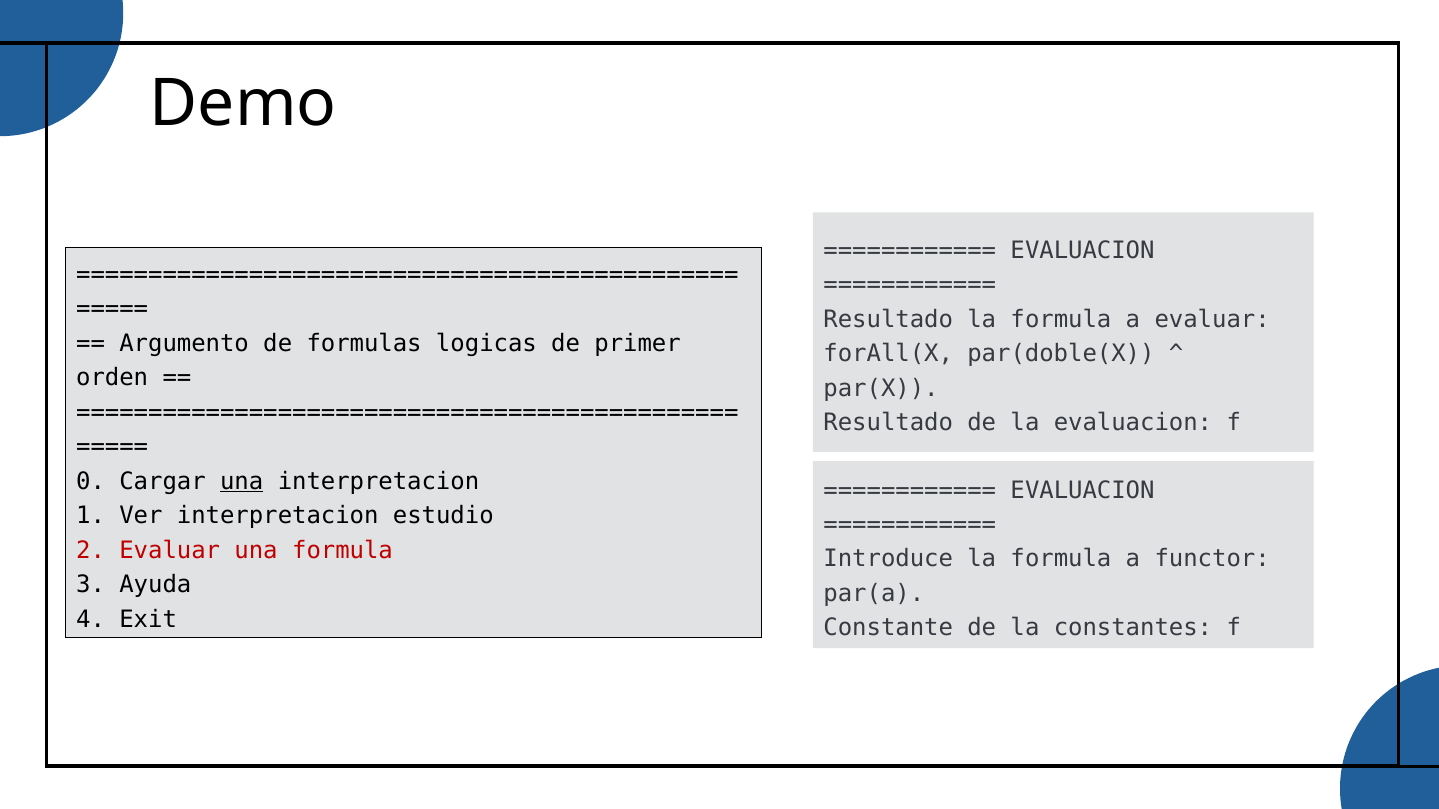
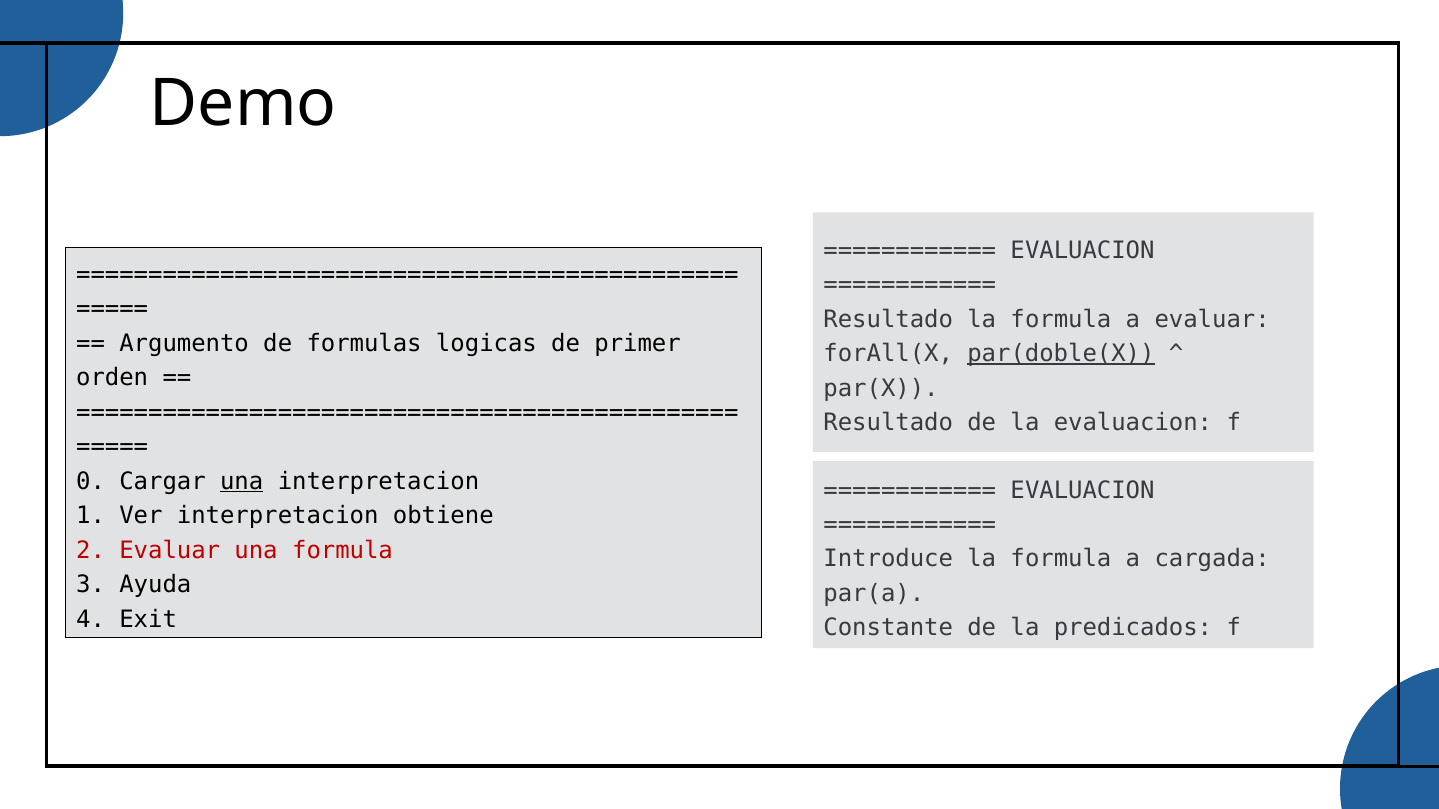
par(doble(X underline: none -> present (1061, 354)
estudio: estudio -> obtiene (443, 516)
functor: functor -> cargada (1212, 559)
constantes: constantes -> predicados (1133, 628)
